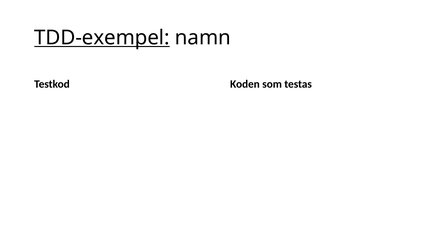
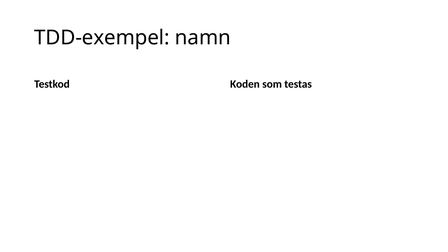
TDD-exempel underline: present -> none (102, 38)
